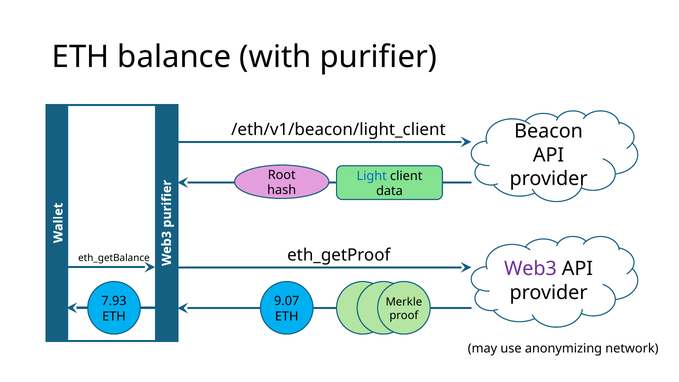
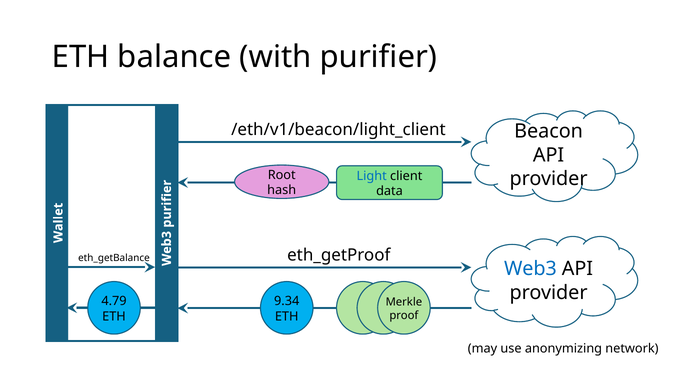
Web3 colour: purple -> blue (530, 269)
7.93: 7.93 -> 4.79 (114, 301)
9.07: 9.07 -> 9.34 (287, 301)
